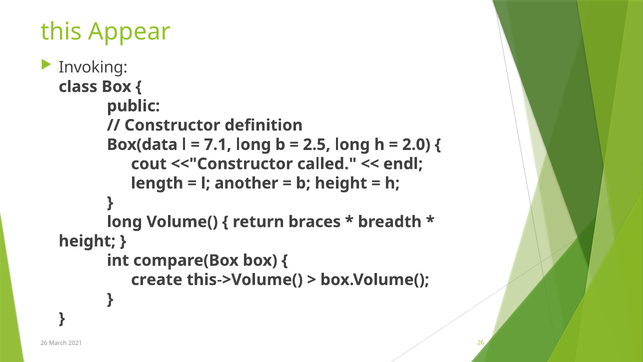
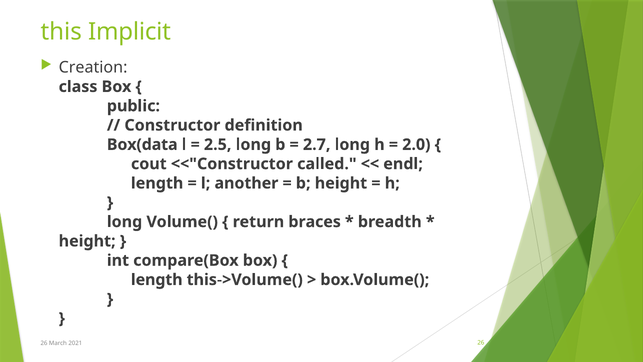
Appear: Appear -> Implicit (130, 32)
Invoking: Invoking -> Creation (93, 67)
7.1: 7.1 -> 2.5 (218, 144)
2.5: 2.5 -> 2.7 (317, 144)
create: create -> length (157, 280)
